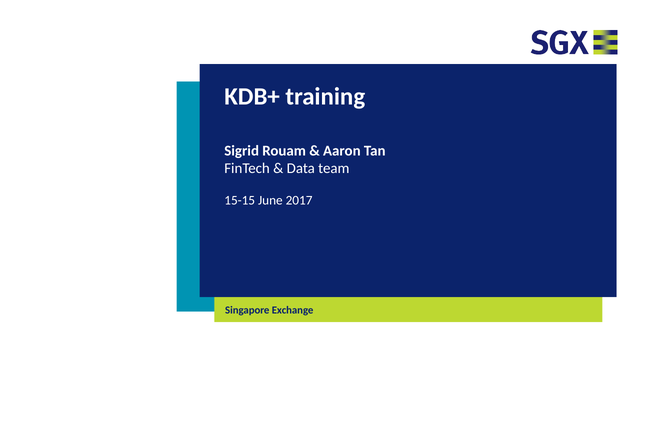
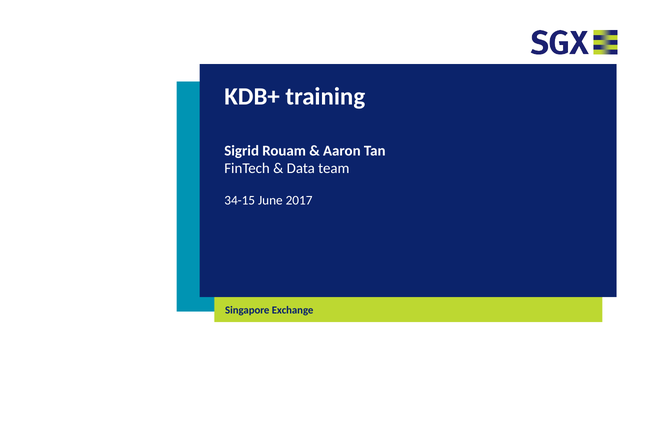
15-15: 15-15 -> 34-15 (240, 200)
